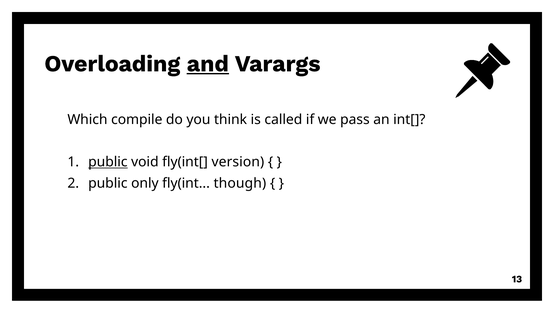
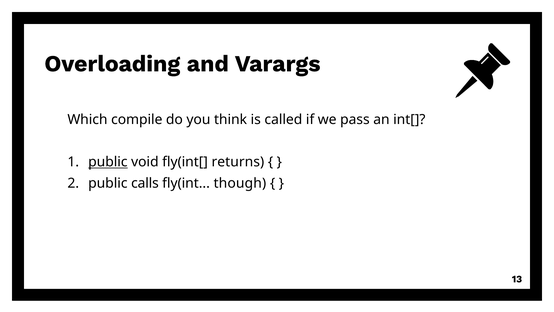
and underline: present -> none (208, 64)
version: version -> returns (238, 162)
only: only -> calls (145, 183)
